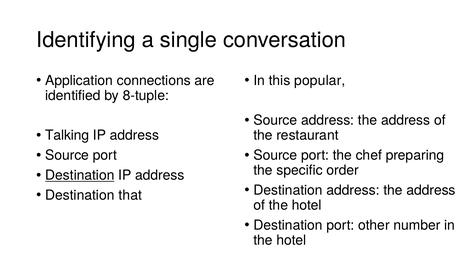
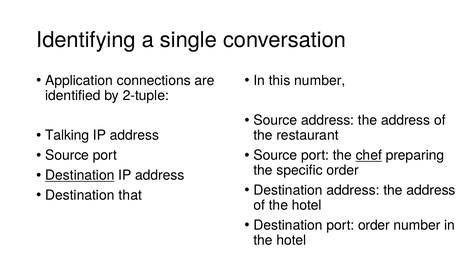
this popular: popular -> number (320, 80)
8-tuple: 8-tuple -> 2-tuple (146, 95)
chef underline: none -> present (369, 155)
port other: other -> order (374, 225)
